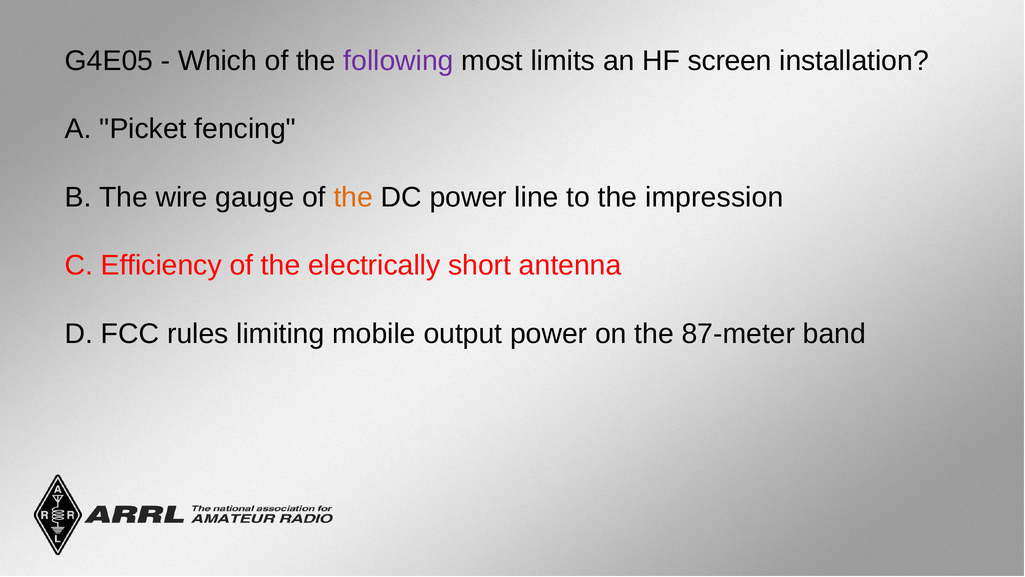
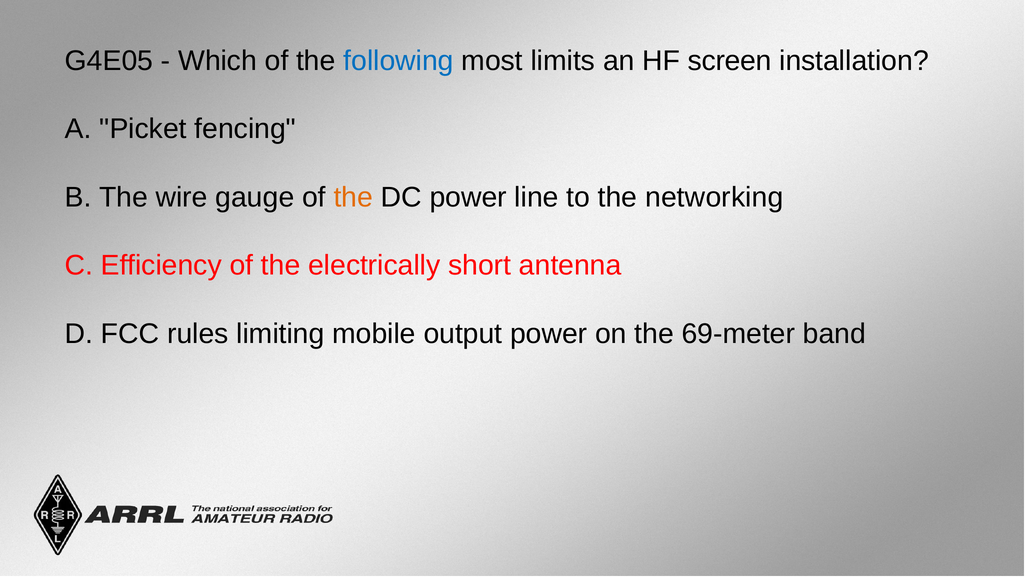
following colour: purple -> blue (399, 61)
impression: impression -> networking (714, 197)
87-meter: 87-meter -> 69-meter (738, 333)
